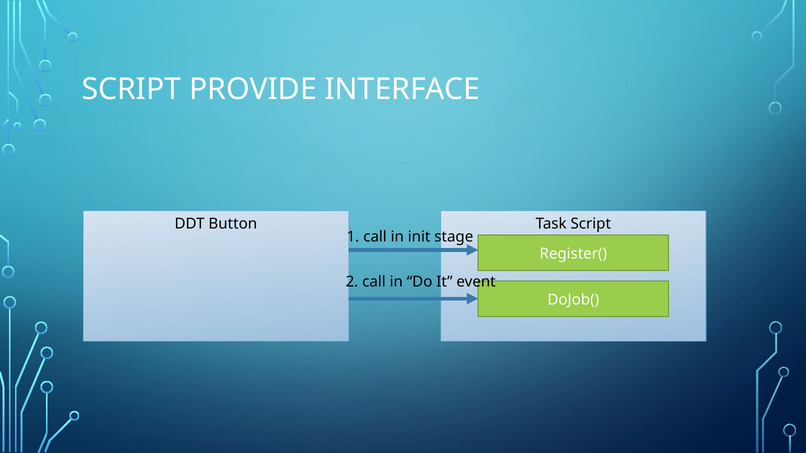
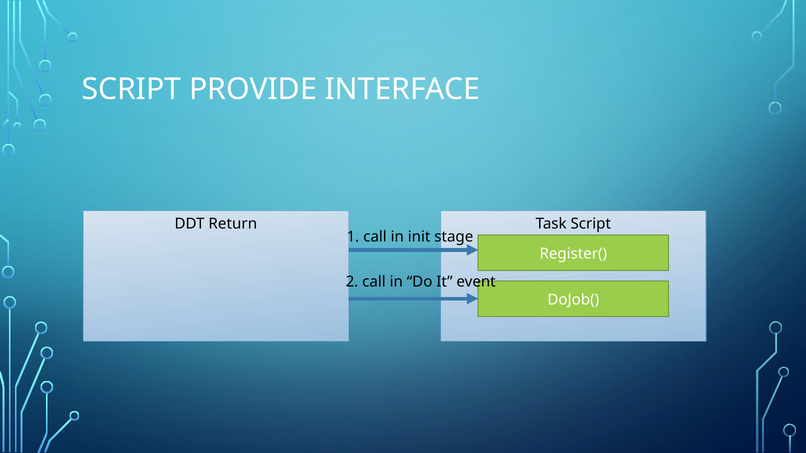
Button: Button -> Return (233, 224)
